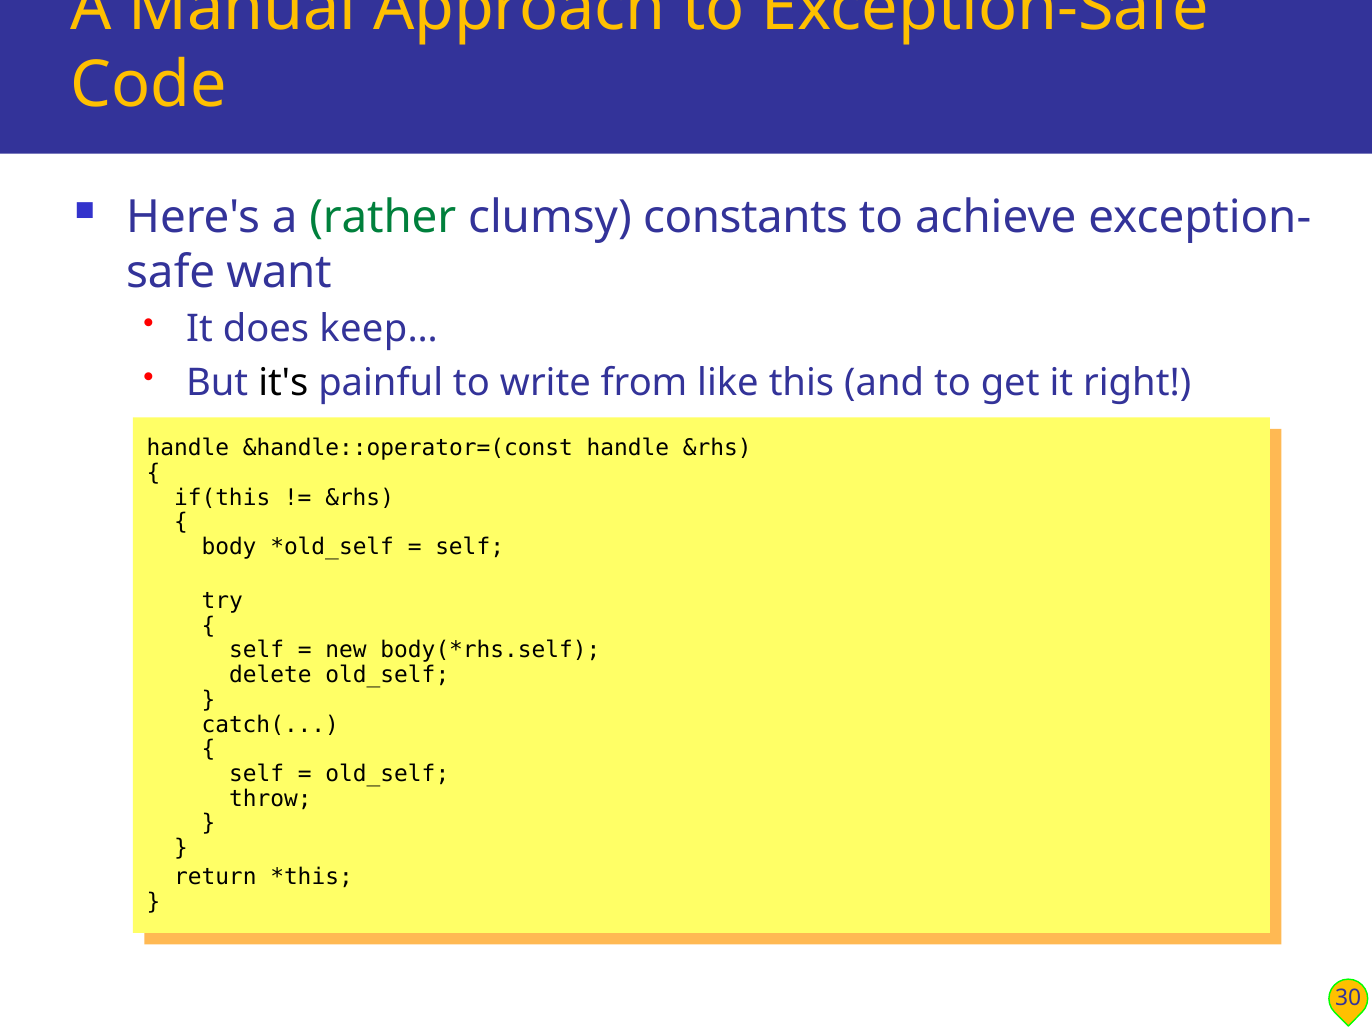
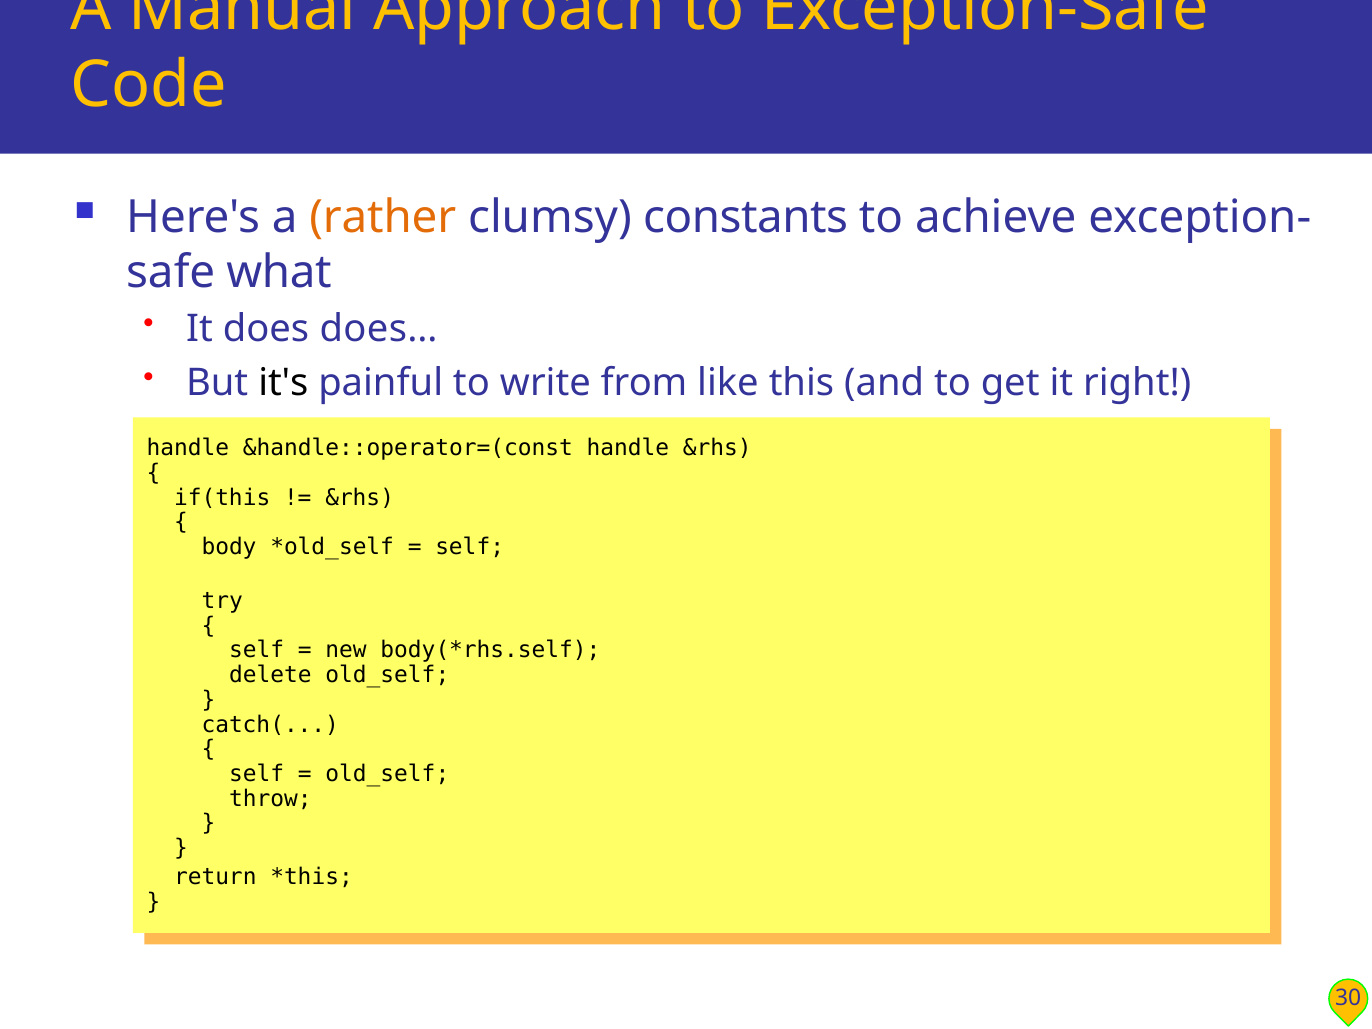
rather colour: green -> orange (383, 217)
want: want -> what (279, 272)
keep…: keep… -> does… (379, 329)
